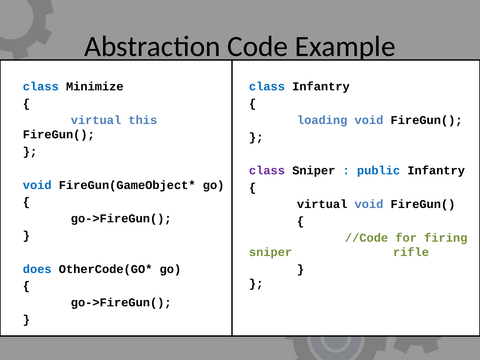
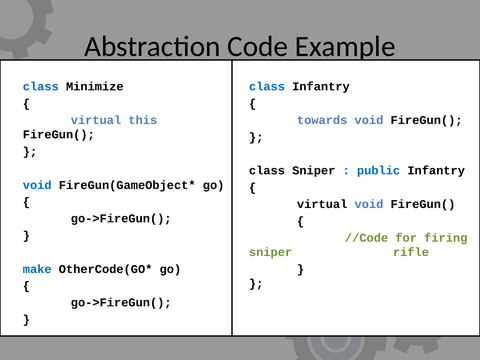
loading: loading -> towards (322, 120)
class colour: purple -> black (267, 171)
does: does -> make (37, 269)
